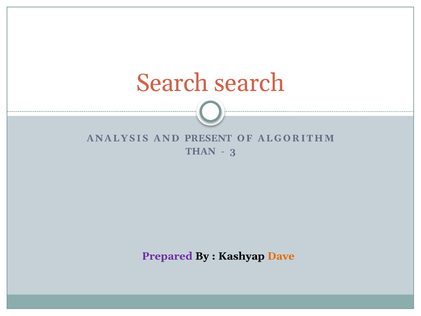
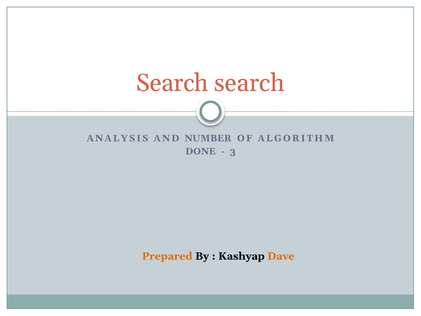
PRESENT: PRESENT -> NUMBER (208, 138)
THAN: THAN -> DONE (200, 151)
Prepared colour: purple -> orange (167, 256)
